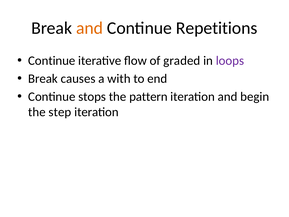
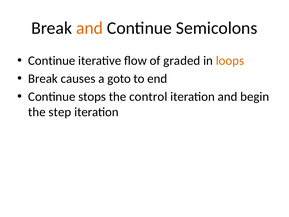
Repetitions: Repetitions -> Semicolons (217, 28)
loops colour: purple -> orange (230, 61)
with: with -> goto (119, 79)
pattern: pattern -> control (148, 97)
